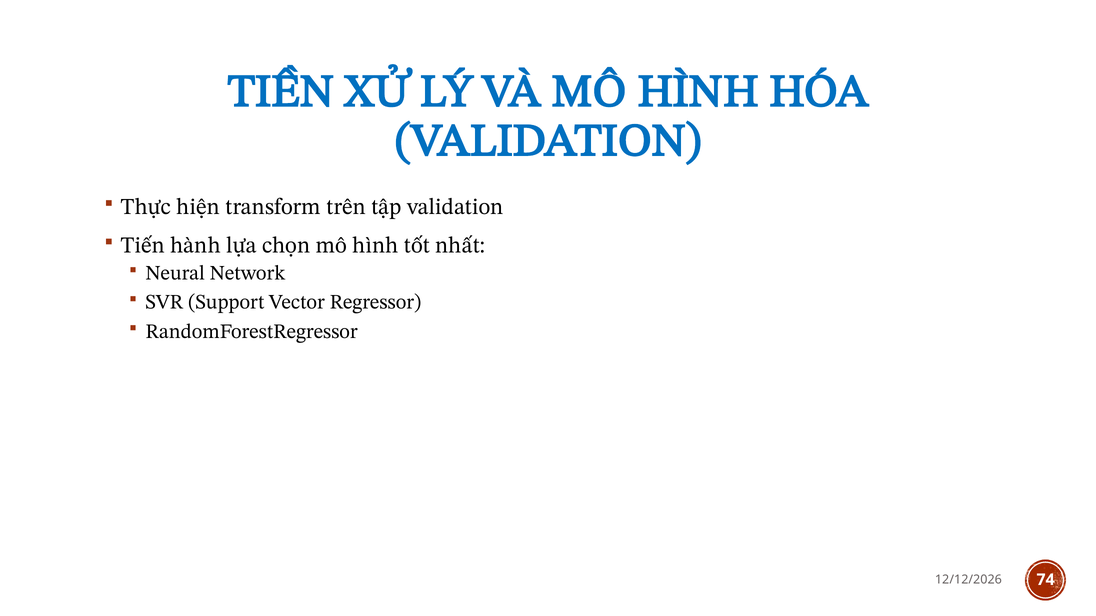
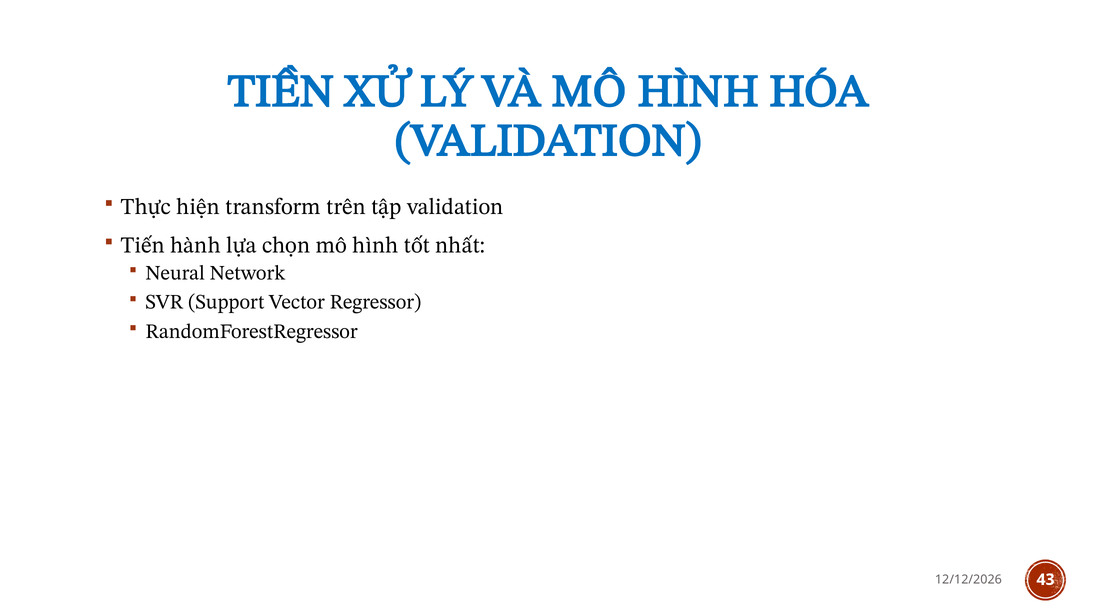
74: 74 -> 43 (1046, 580)
